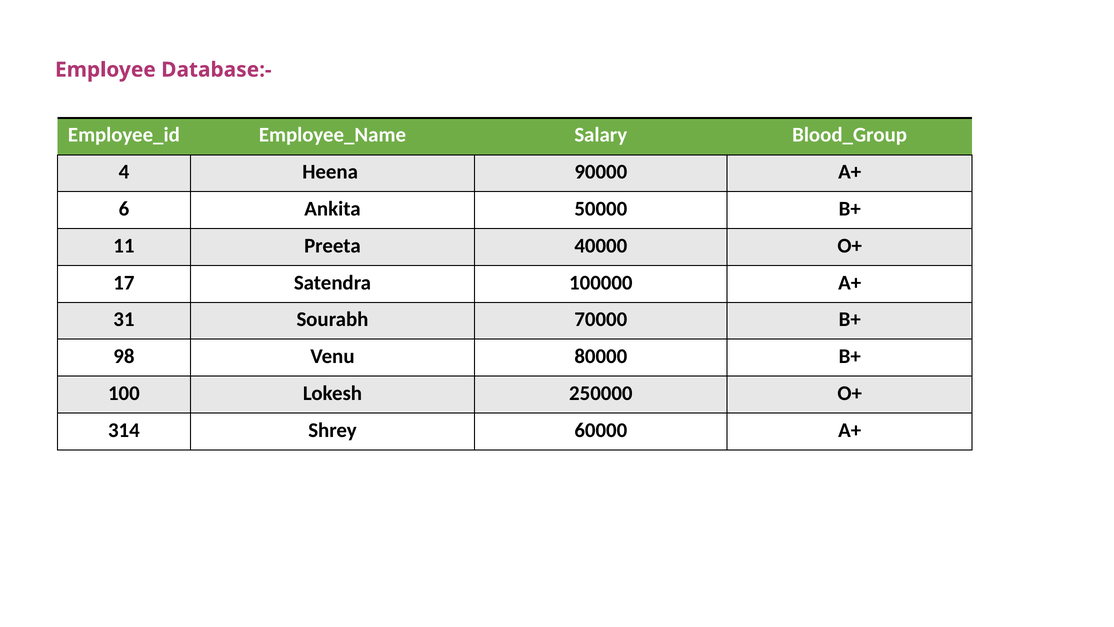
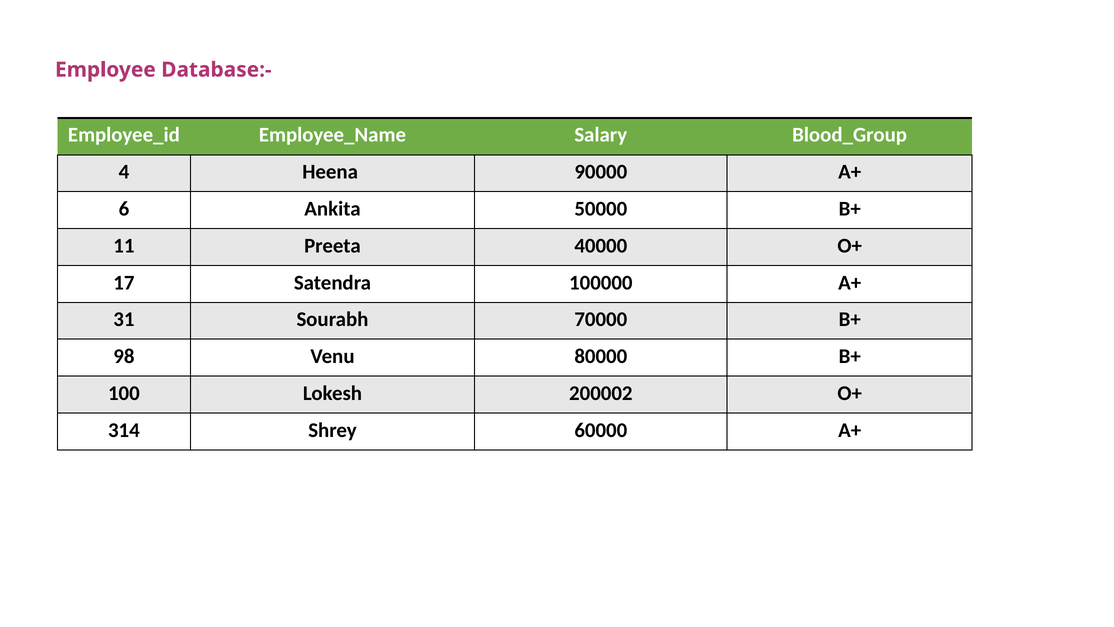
250000: 250000 -> 200002 (601, 393)
